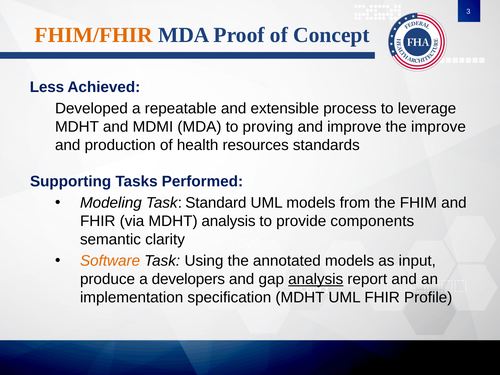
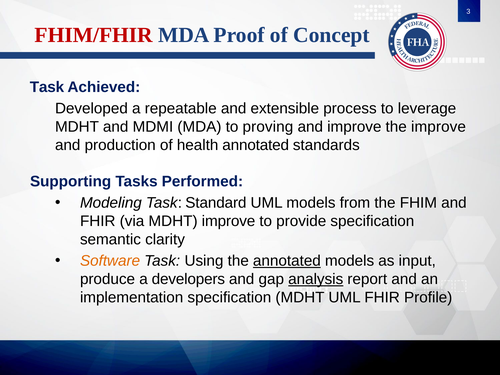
FHIM/FHIR colour: orange -> red (94, 35)
Less: Less -> Task (47, 87)
health resources: resources -> annotated (256, 145)
MDHT analysis: analysis -> improve (229, 221)
provide components: components -> specification (372, 221)
annotated underline: none -> present (287, 261)
